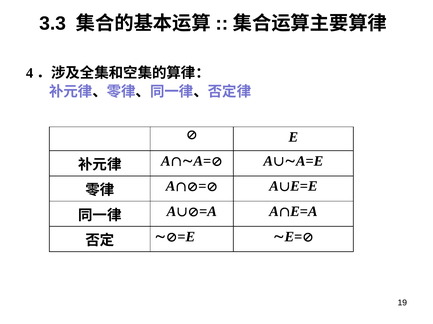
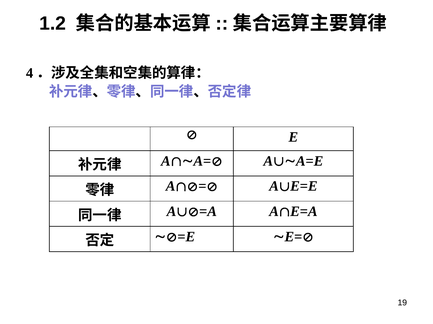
3.3: 3.3 -> 1.2 (53, 24)
